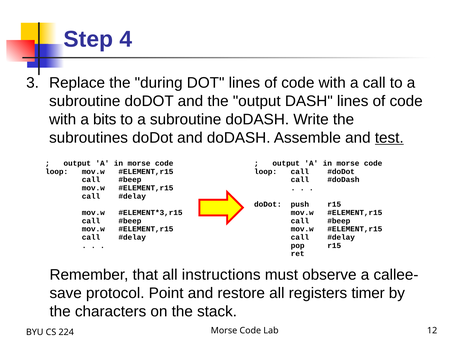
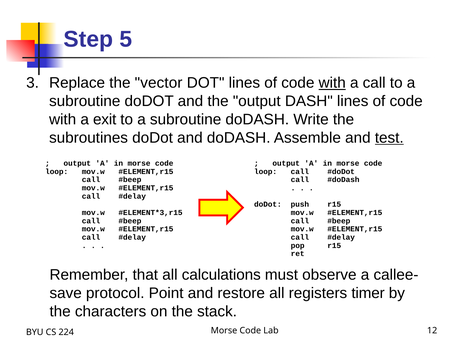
4: 4 -> 5 (126, 39)
during: during -> vector (159, 83)
with underline: none -> present (332, 83)
bits: bits -> exit (105, 120)
instructions: instructions -> calculations (221, 275)
